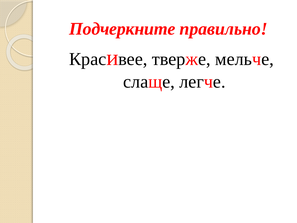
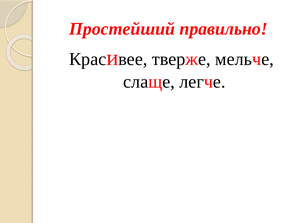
Подчеркните: Подчеркните -> Простейший (122, 29)
